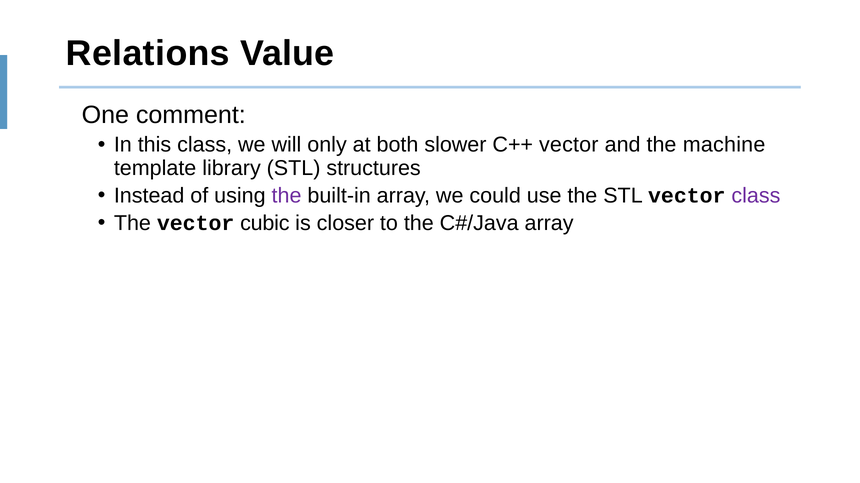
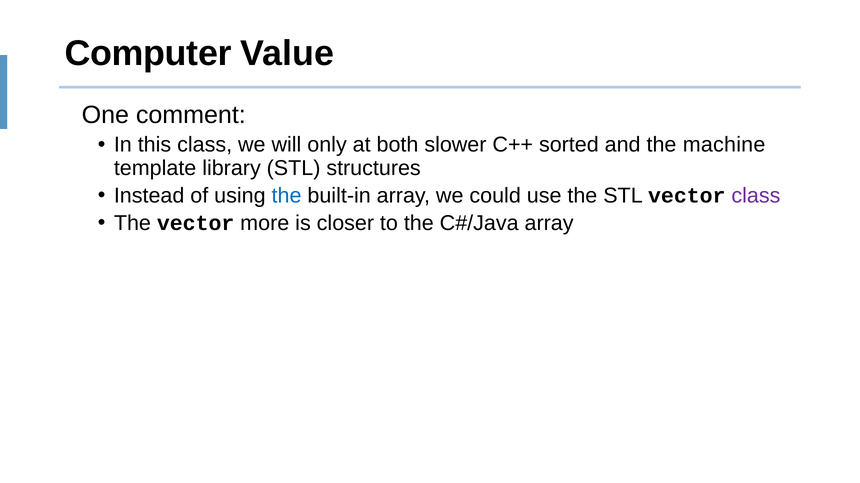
Relations: Relations -> Computer (148, 54)
C++ vector: vector -> sorted (569, 145)
the colour: purple -> blue (287, 196)
cubic: cubic -> more (265, 224)
